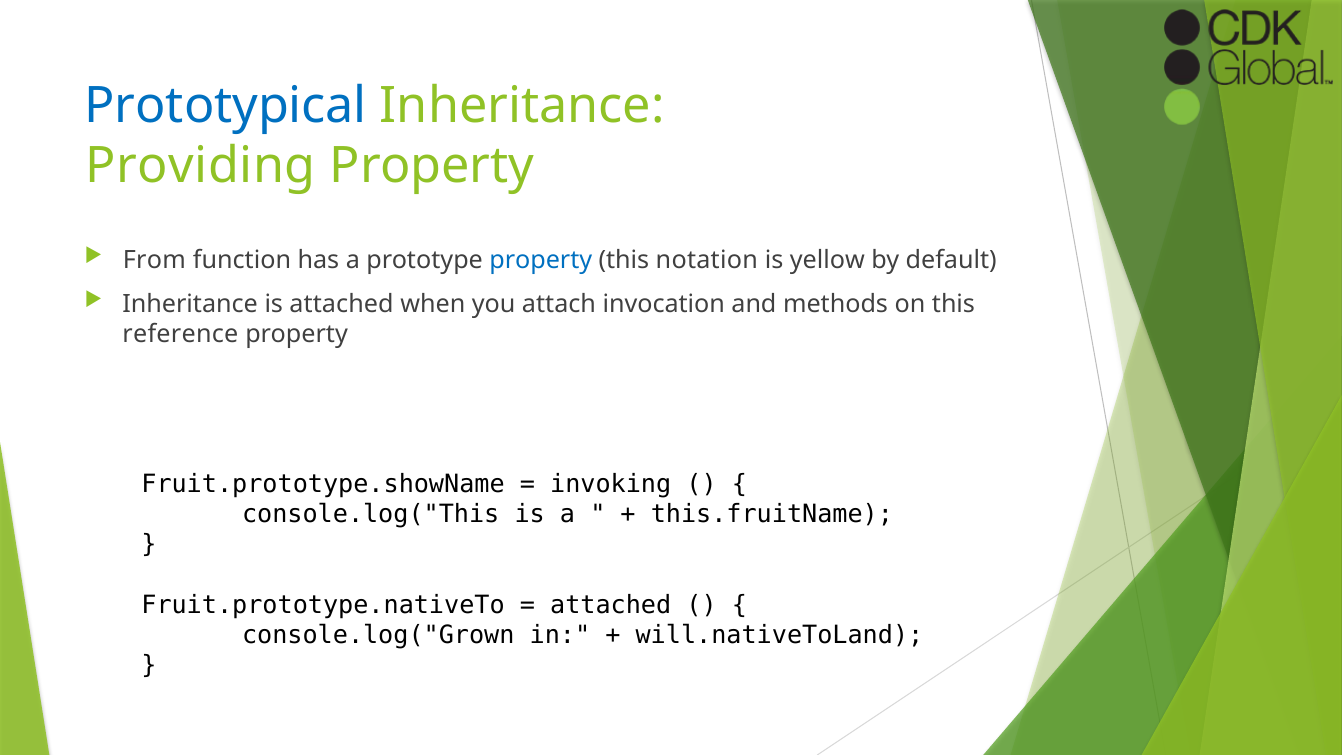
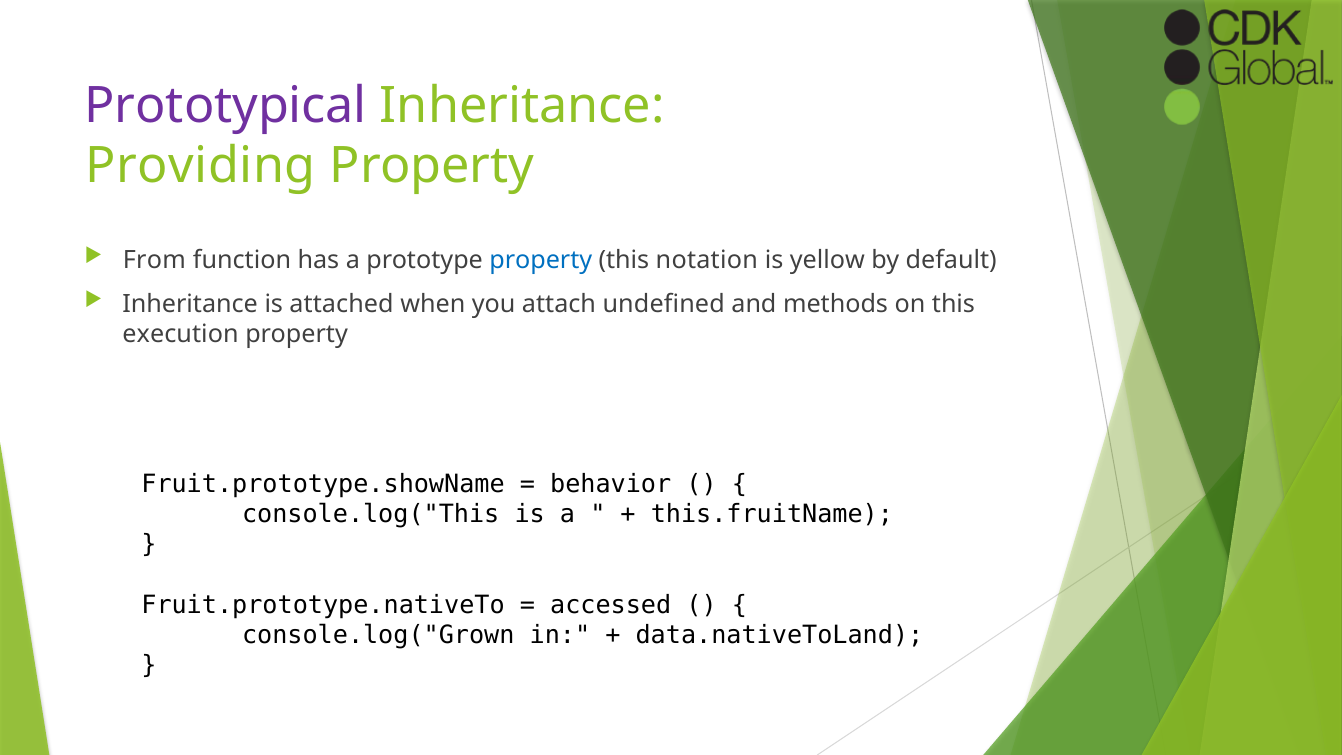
Prototypical colour: blue -> purple (226, 106)
invocation: invocation -> undefined (664, 304)
reference: reference -> execution (180, 334)
invoking: invoking -> behavior (611, 484)
attached: attached -> accessed (611, 605)
will.nativeToLand: will.nativeToLand -> data.nativeToLand (779, 635)
